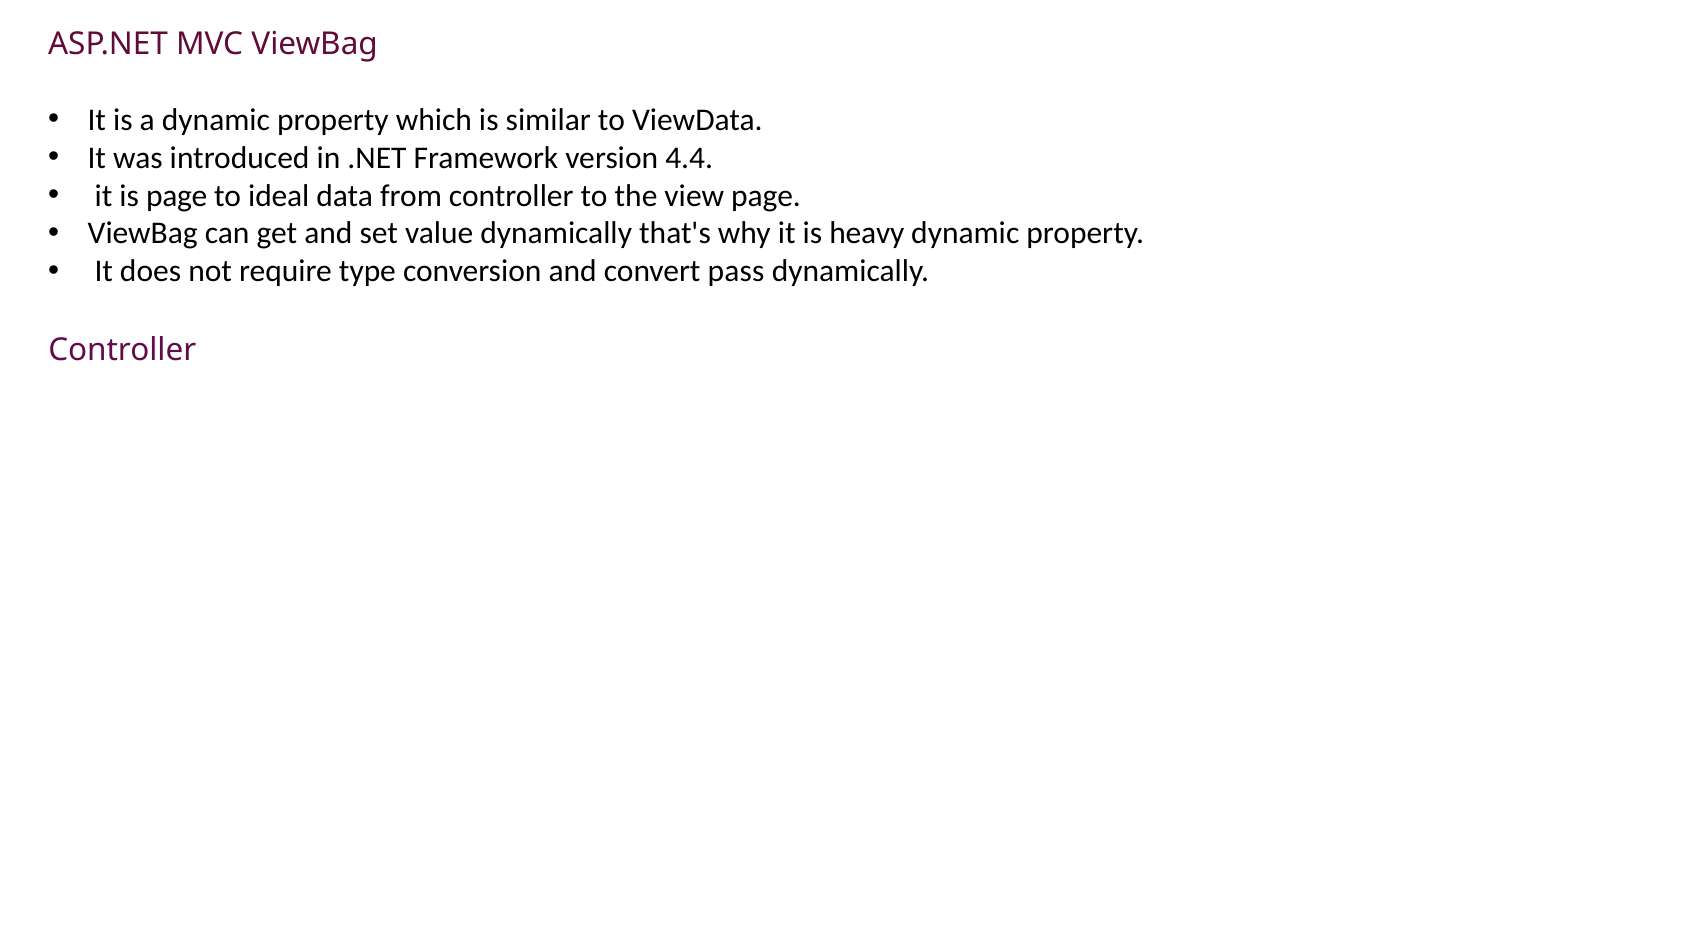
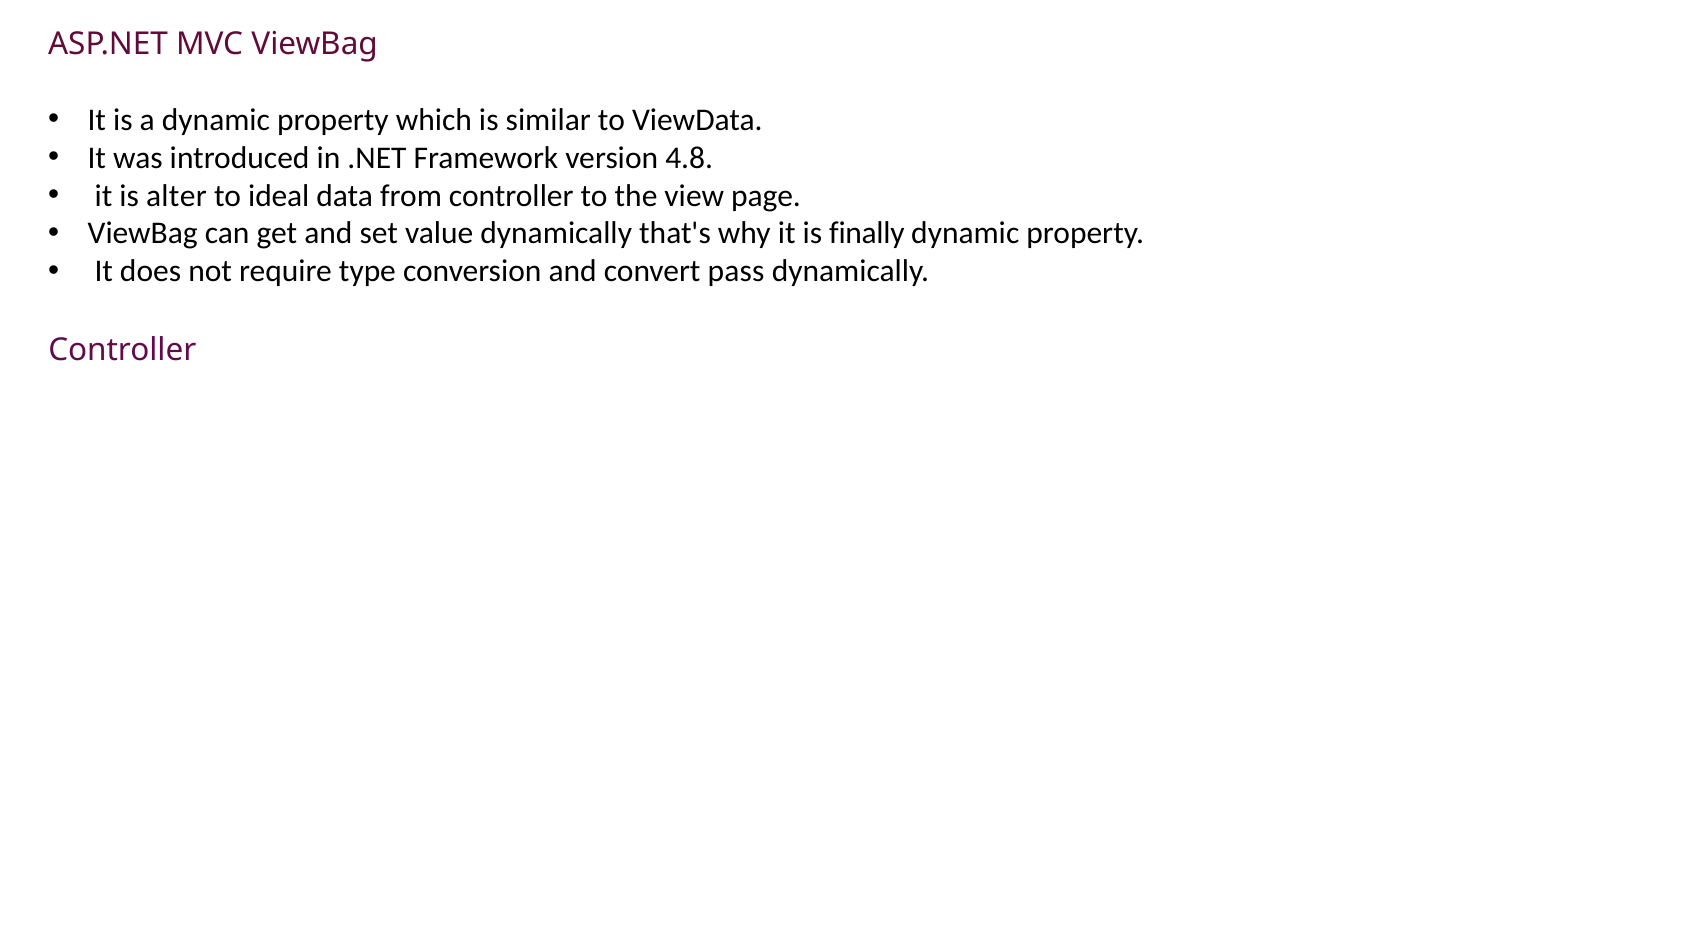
4.4: 4.4 -> 4.8 (689, 158)
is page: page -> alter (176, 196)
heavy: heavy -> finally (867, 233)
